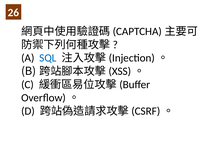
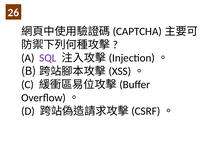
SQL colour: blue -> purple (48, 58)
